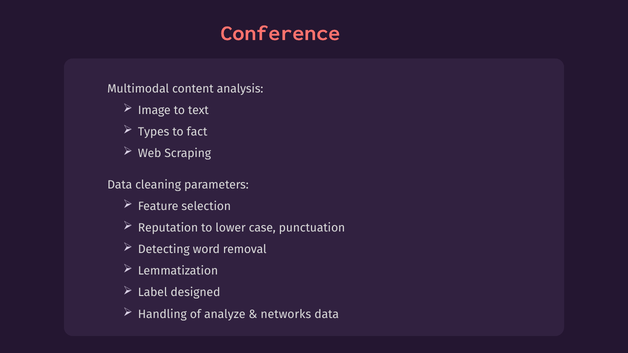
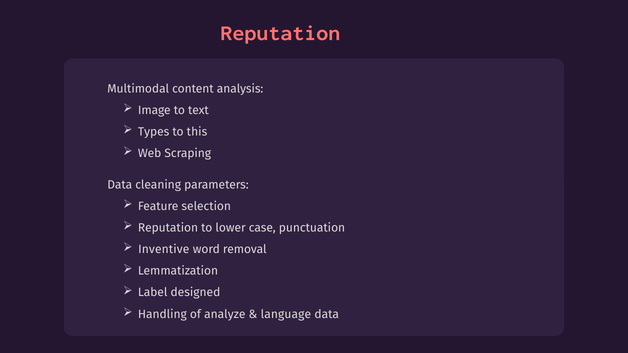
Conference: Conference -> Reputation (280, 33)
fact: fact -> this (197, 132)
Detecting: Detecting -> Inventive (164, 250)
networks: networks -> language (286, 314)
